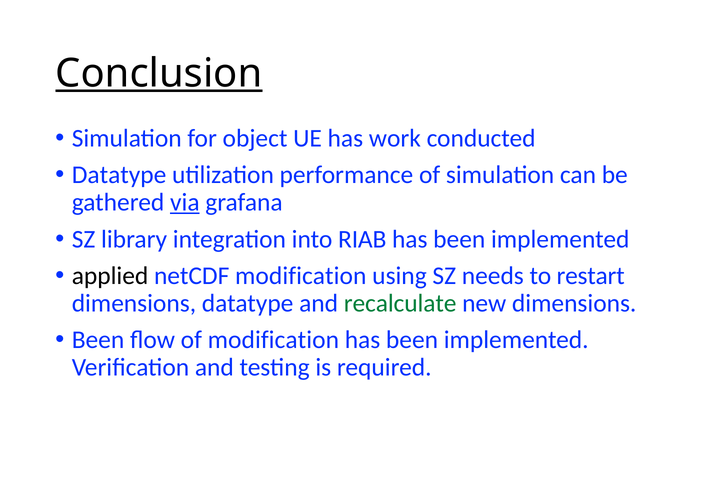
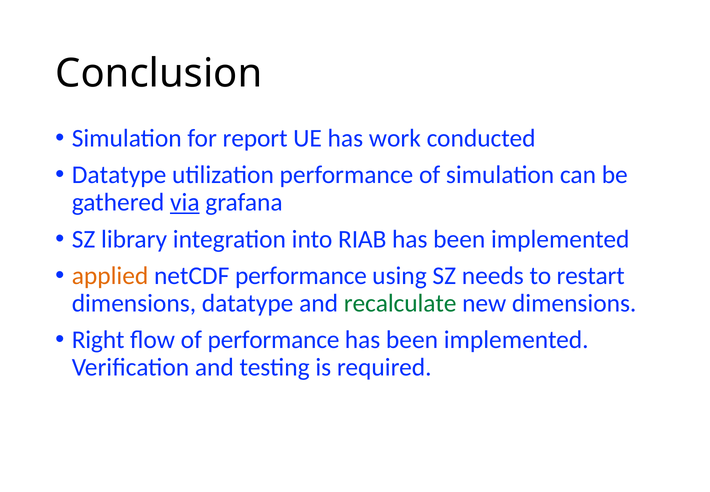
Conclusion underline: present -> none (159, 73)
object: object -> report (255, 138)
applied colour: black -> orange (110, 276)
netCDF modification: modification -> performance (301, 276)
Been: Been -> Right (98, 340)
of modification: modification -> performance (274, 340)
